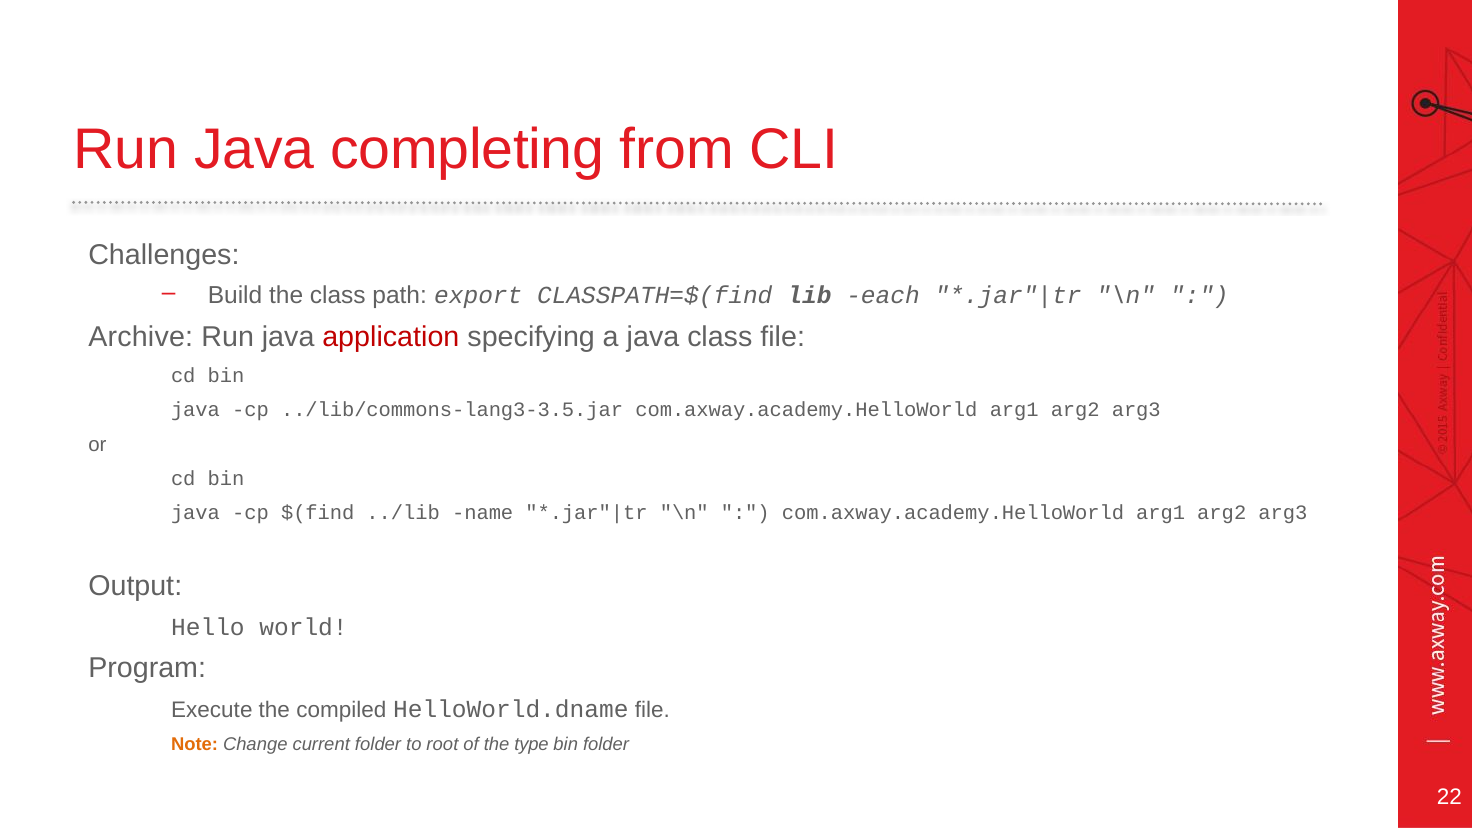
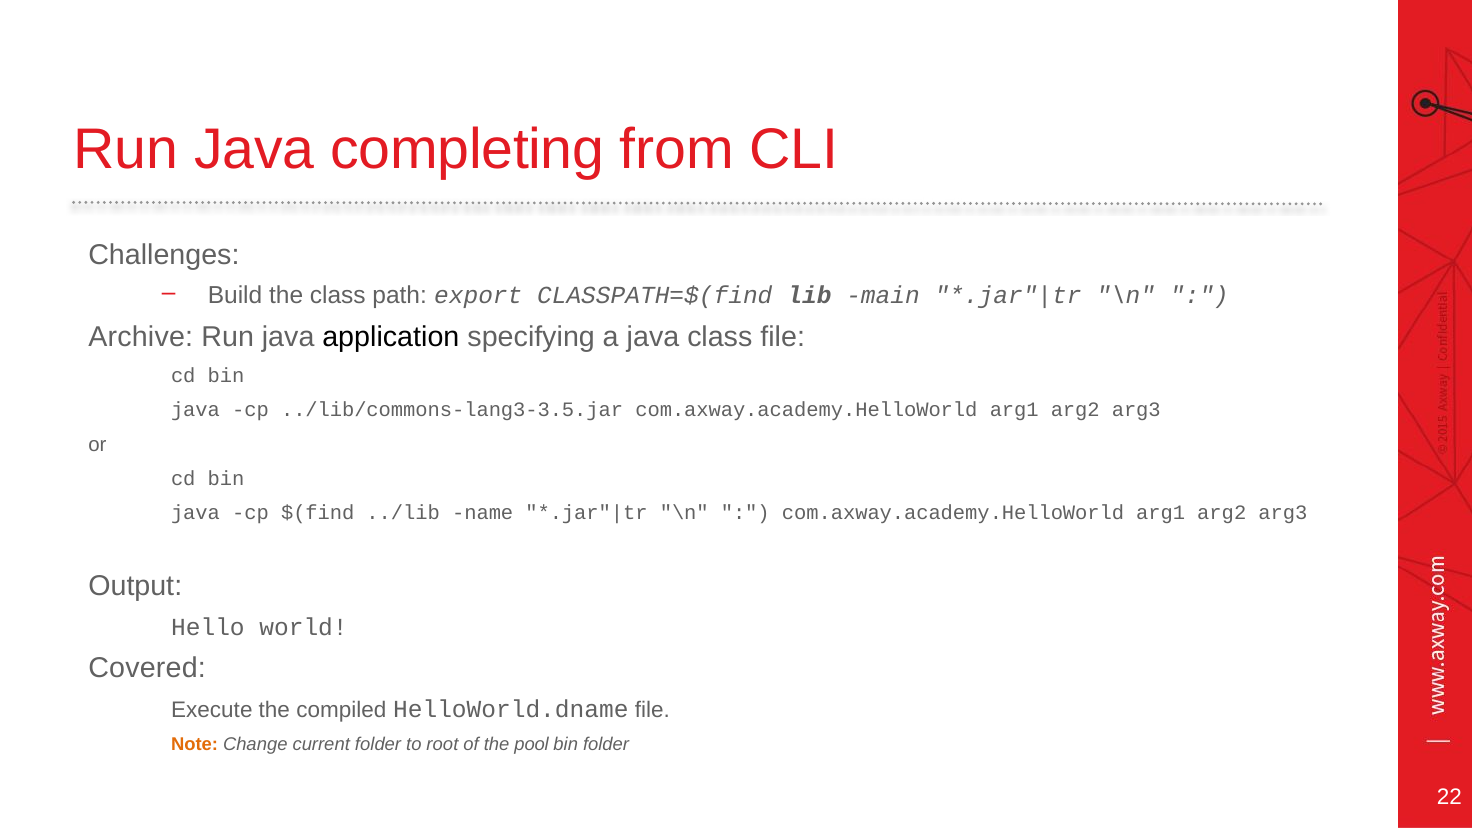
each: each -> main (883, 296)
application colour: red -> black (391, 337)
Program: Program -> Covered (147, 668)
type: type -> pool (532, 745)
